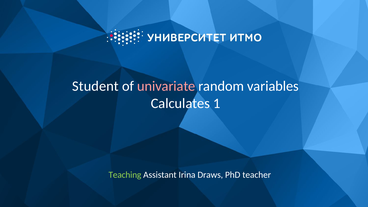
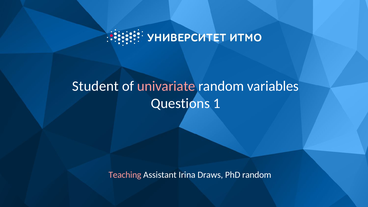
Calculates: Calculates -> Questions (180, 103)
Teaching colour: light green -> pink (125, 175)
PhD teacher: teacher -> random (257, 175)
